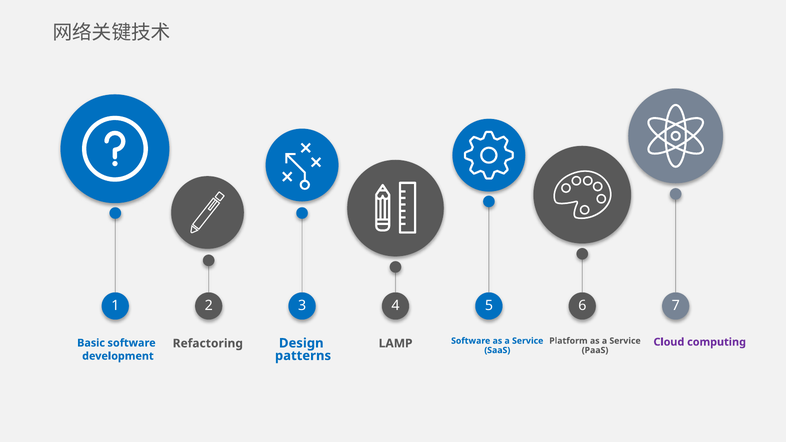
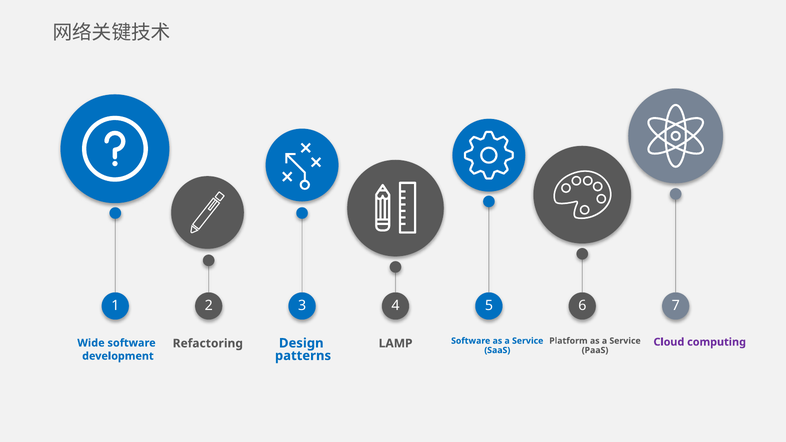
Basic: Basic -> Wide (91, 343)
